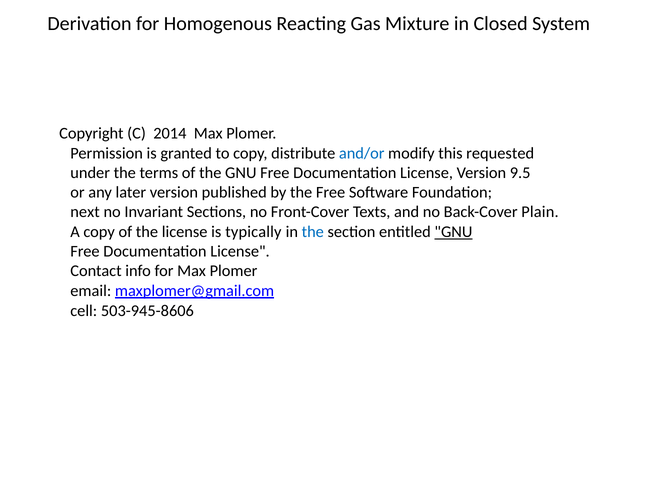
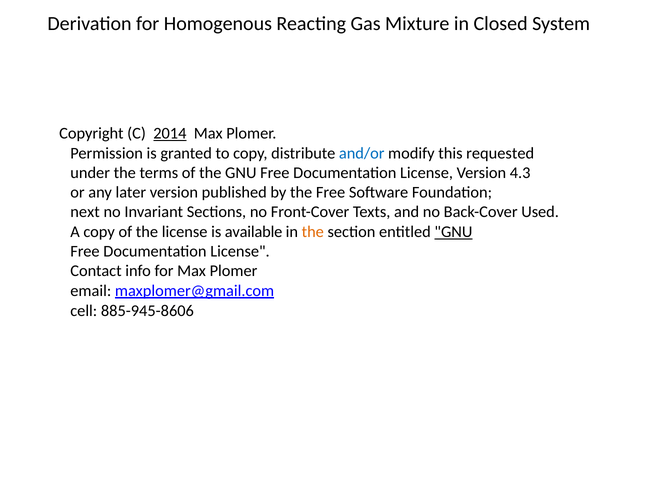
2014 underline: none -> present (170, 134)
9.5: 9.5 -> 4.3 (520, 173)
Plain: Plain -> Used (540, 212)
typically: typically -> available (254, 232)
the colour: blue -> orange (313, 232)
503-945-8606: 503-945-8606 -> 885-945-8606 (147, 311)
